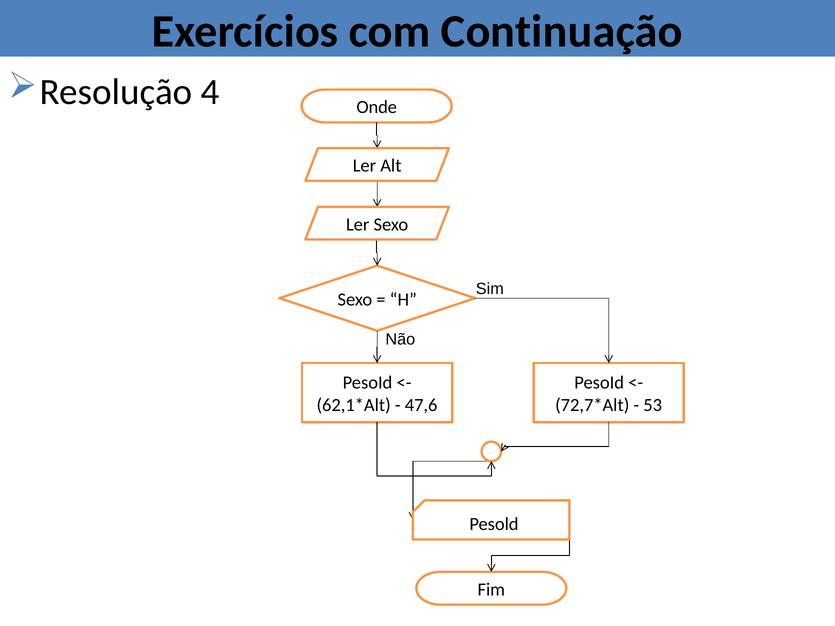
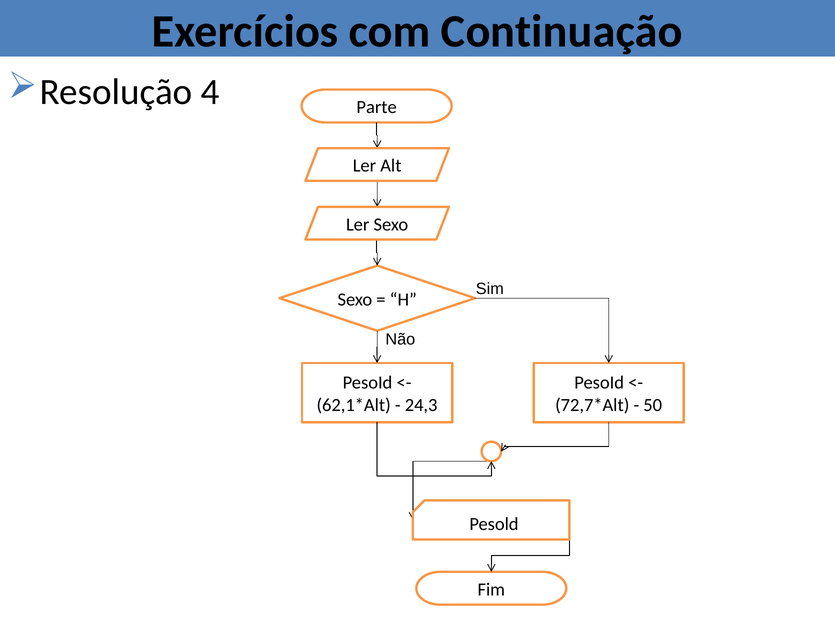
Onde: Onde -> Parte (377, 107)
47,6: 47,6 -> 24,3 (421, 405)
53: 53 -> 50 (653, 405)
